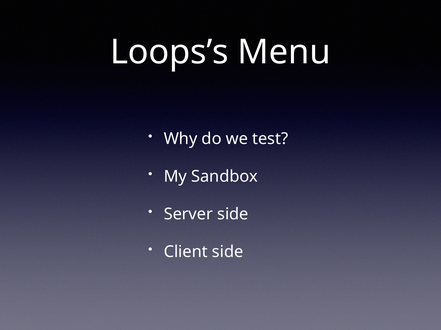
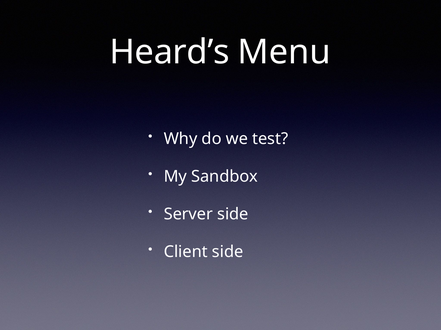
Loops’s: Loops’s -> Heard’s (169, 52)
